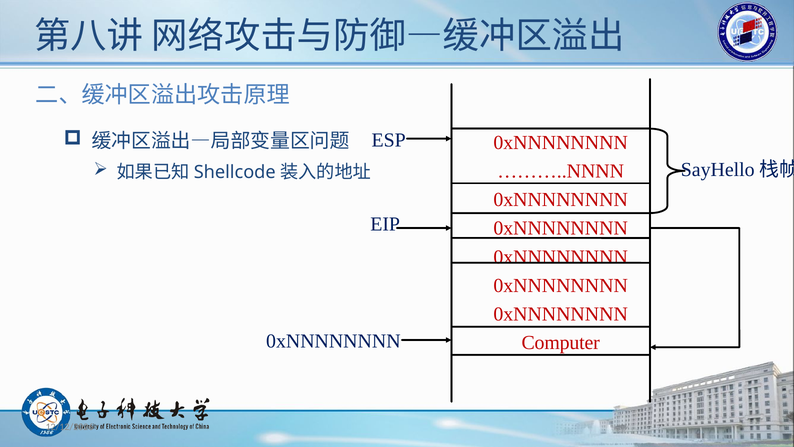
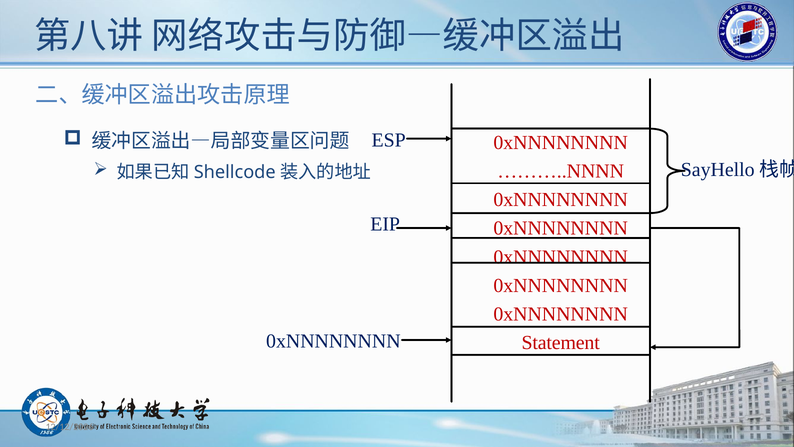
Computer: Computer -> Statement (561, 343)
